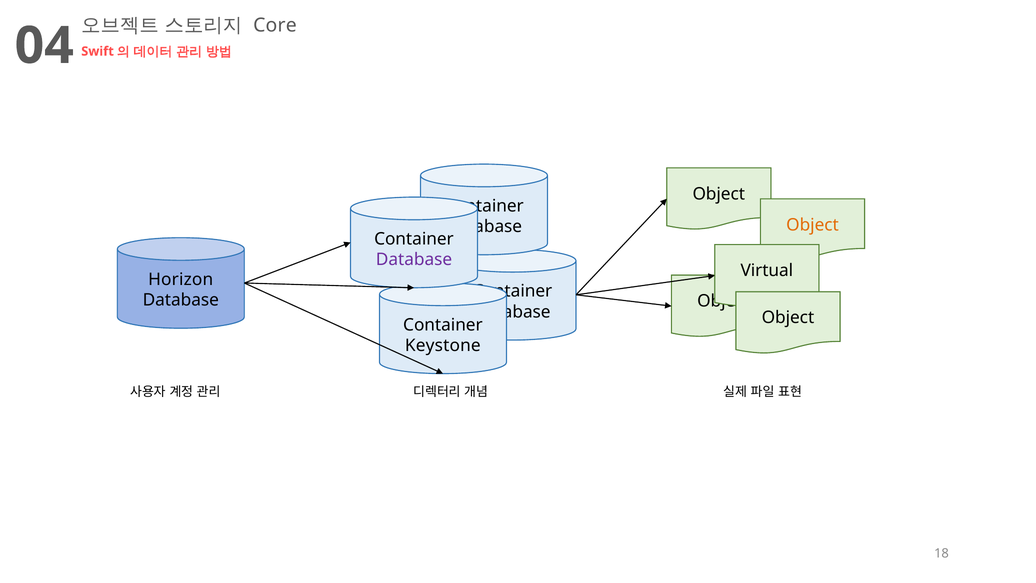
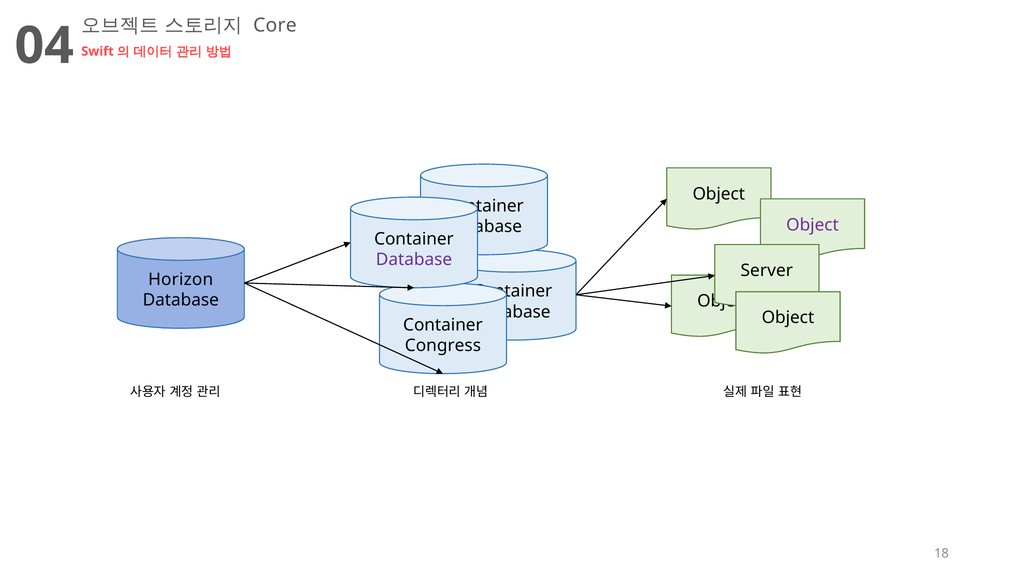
Object colour: orange -> purple (813, 225)
Virtual: Virtual -> Server (767, 271)
Keystone: Keystone -> Congress (443, 345)
